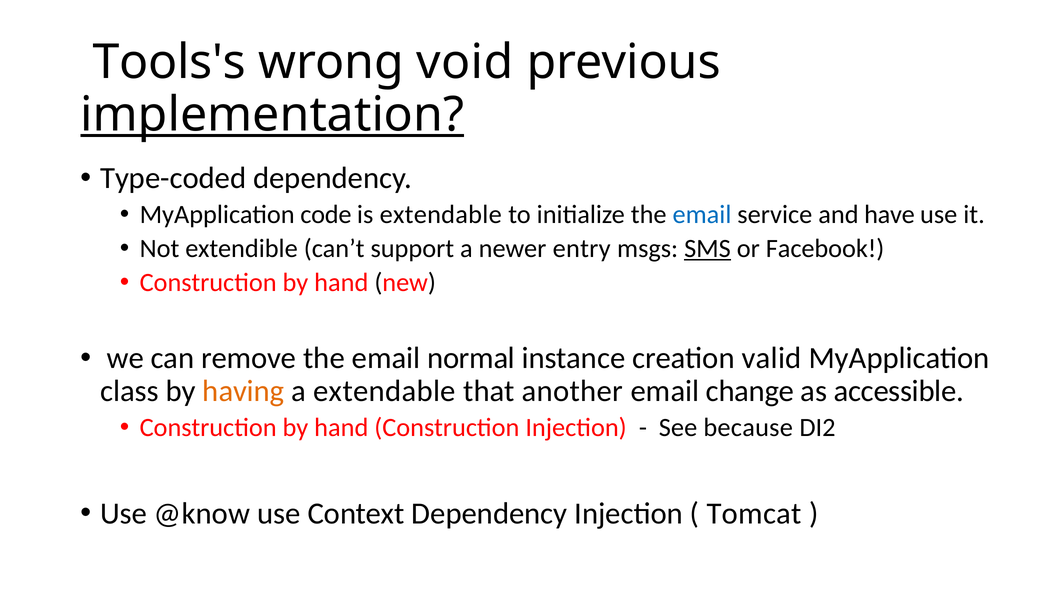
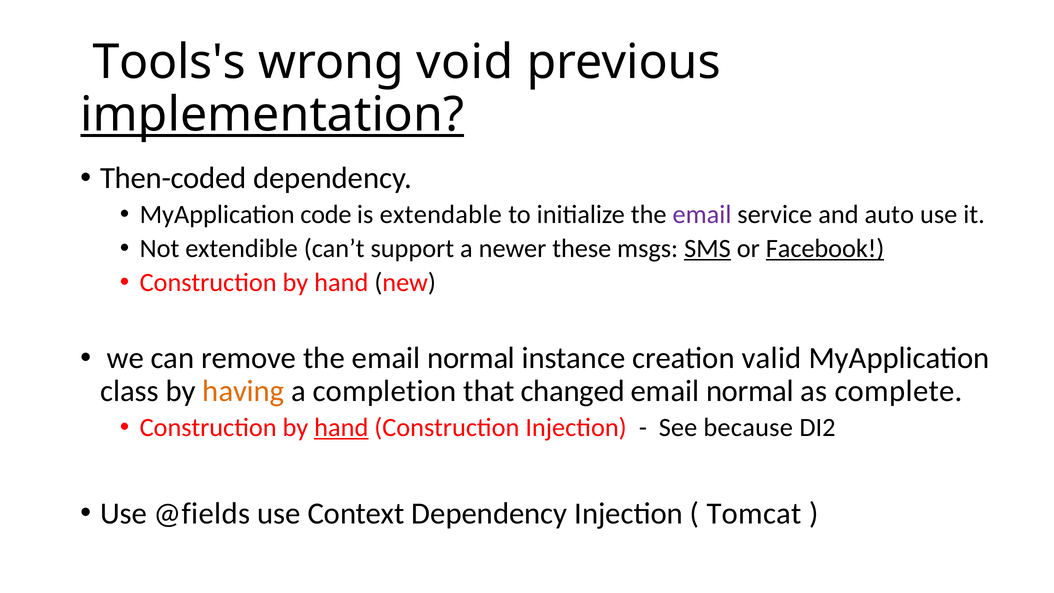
Type-coded: Type-coded -> Then-coded (173, 178)
email colour: blue -> purple (702, 214)
have: have -> auto (889, 214)
entry: entry -> these (582, 248)
Facebook underline: none -> present (825, 248)
a extendable: extendable -> completion (385, 391)
another: another -> changed (573, 391)
change: change -> normal (750, 391)
accessible: accessible -> complete (899, 391)
hand underline: none -> present (341, 427)
@know: @know -> @fields (202, 513)
